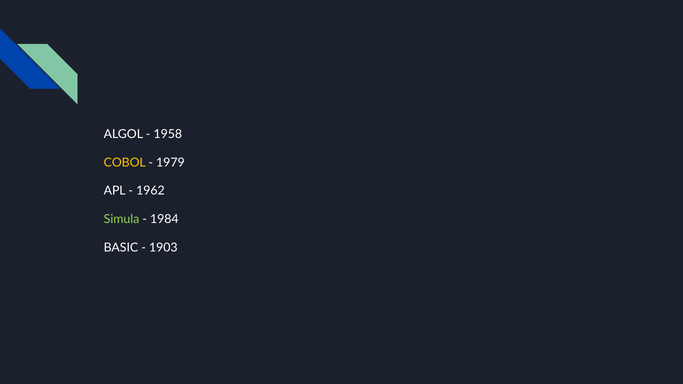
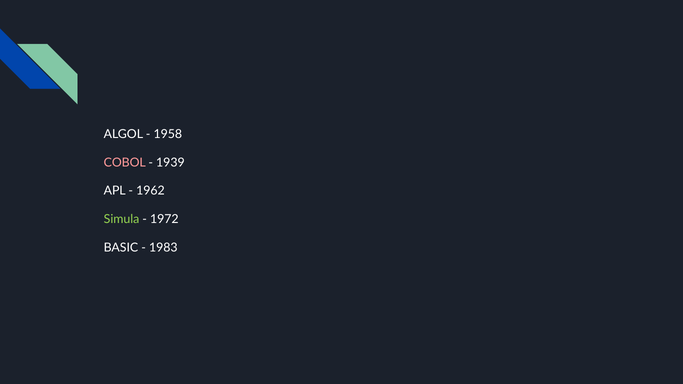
COBOL colour: yellow -> pink (125, 163)
1979: 1979 -> 1939 (170, 163)
1984: 1984 -> 1972 (164, 219)
1903: 1903 -> 1983 (163, 248)
